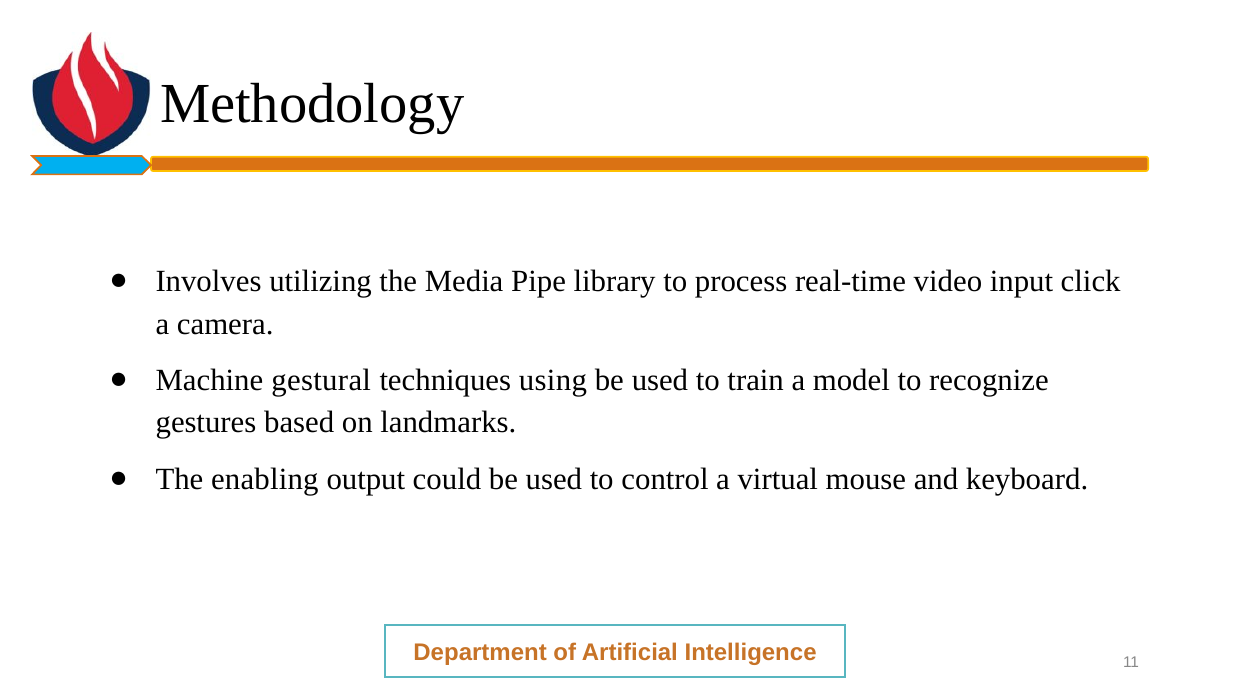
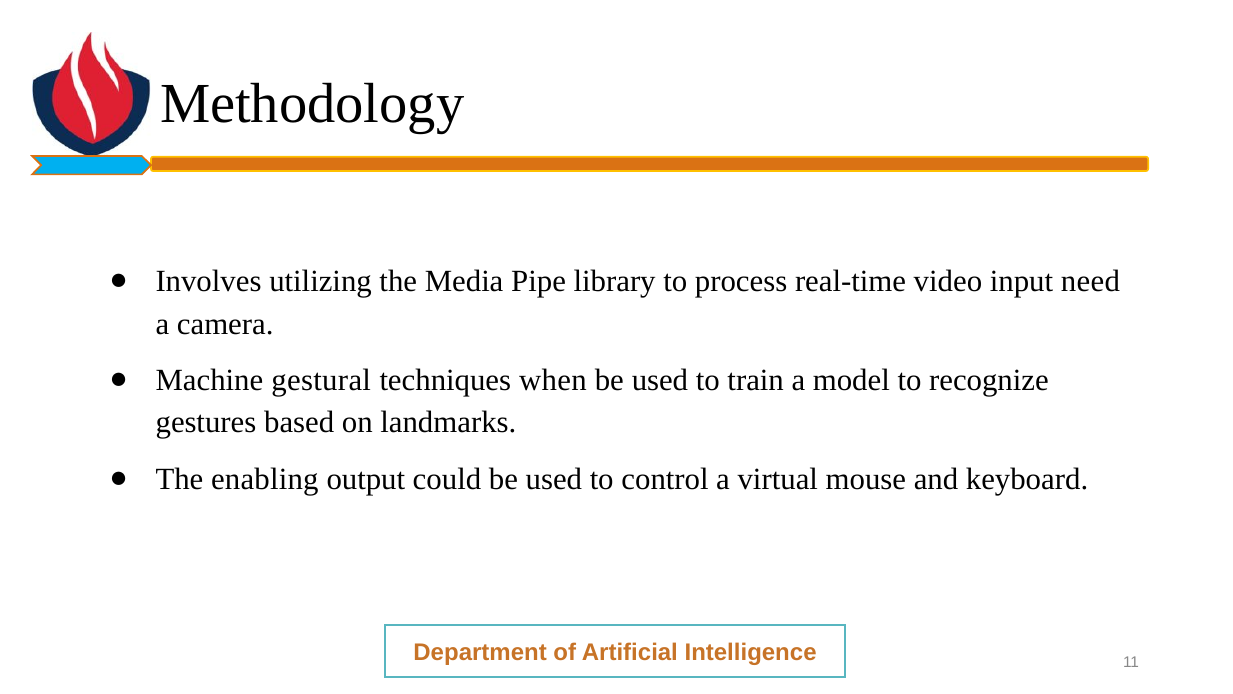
click: click -> need (1091, 281)
using: using -> when (553, 380)
